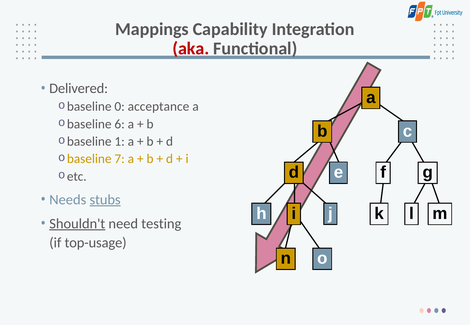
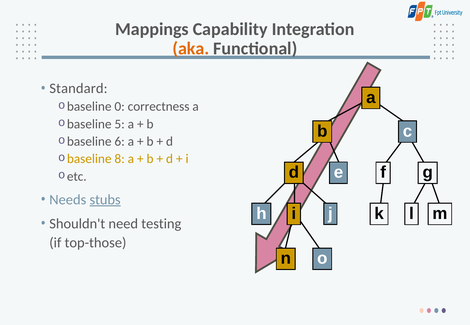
aka colour: red -> orange (191, 49)
Delivered: Delivered -> Standard (78, 89)
acceptance: acceptance -> correctness (159, 107)
6: 6 -> 5 (120, 124)
1: 1 -> 6 (120, 142)
7: 7 -> 8 (120, 159)
Shouldn't underline: present -> none (77, 224)
top-usage: top-usage -> top-those (96, 243)
